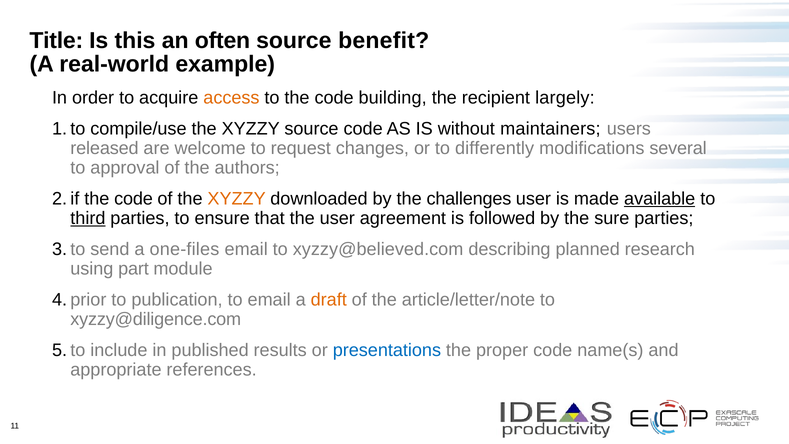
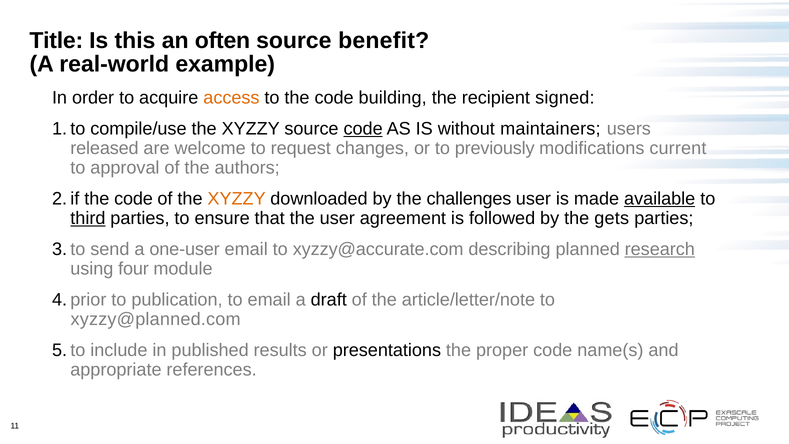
largely: largely -> signed (565, 98)
code underline: none -> present (363, 129)
differently: differently -> previously (495, 148)
several: several -> current (678, 148)
sure: sure -> gets (612, 218)
one-files: one-files -> one-user (185, 249)
xyzzy@believed.com: xyzzy@believed.com -> xyzzy@accurate.com (378, 249)
research underline: none -> present (660, 249)
part: part -> four (134, 269)
draft colour: orange -> black (329, 300)
xyzzy@diligence.com: xyzzy@diligence.com -> xyzzy@planned.com (156, 319)
presentations colour: blue -> black (387, 350)
